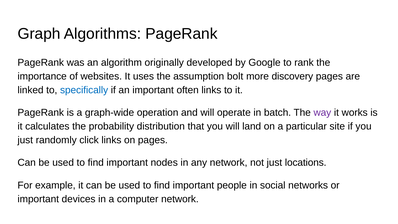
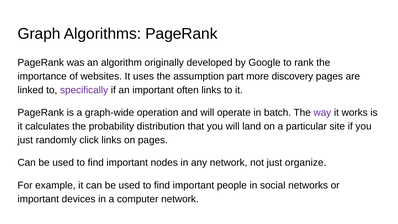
bolt: bolt -> part (235, 76)
specifically colour: blue -> purple (84, 90)
locations: locations -> organize (306, 163)
